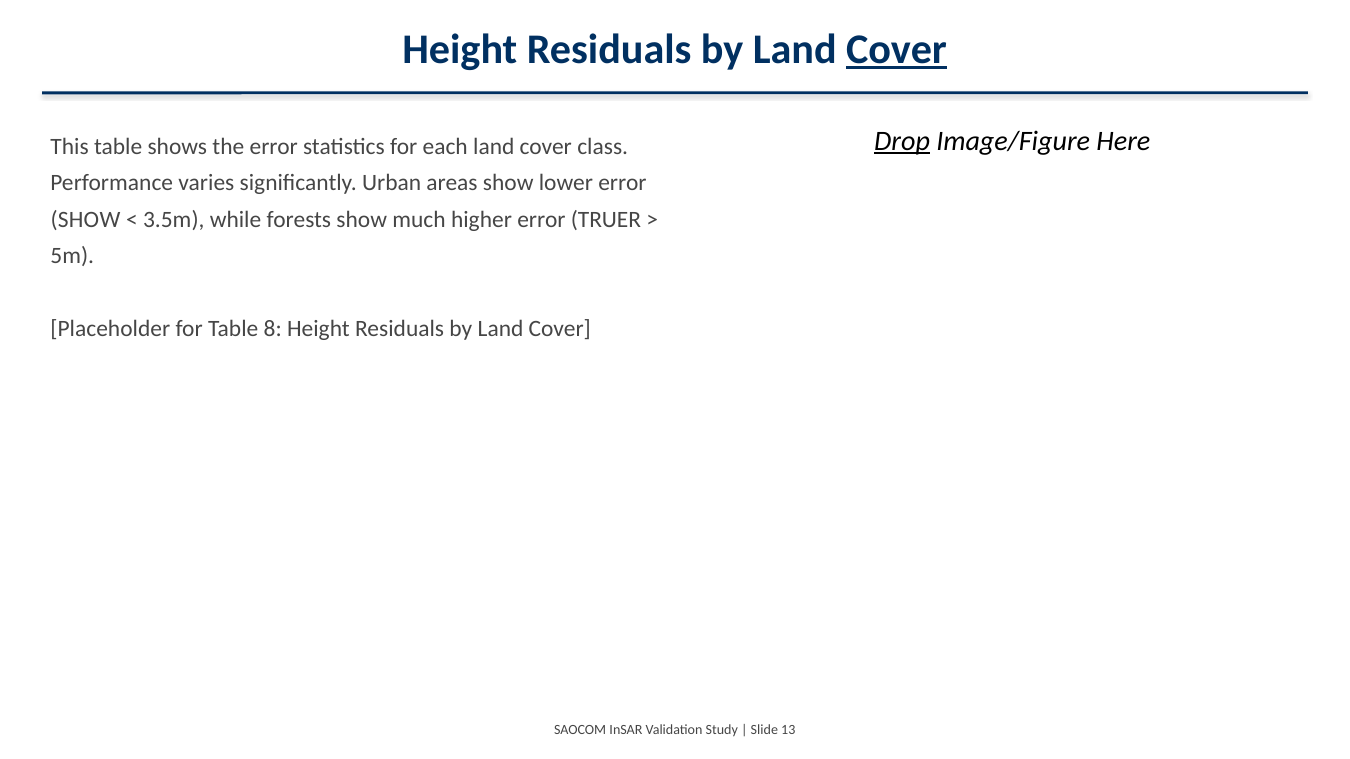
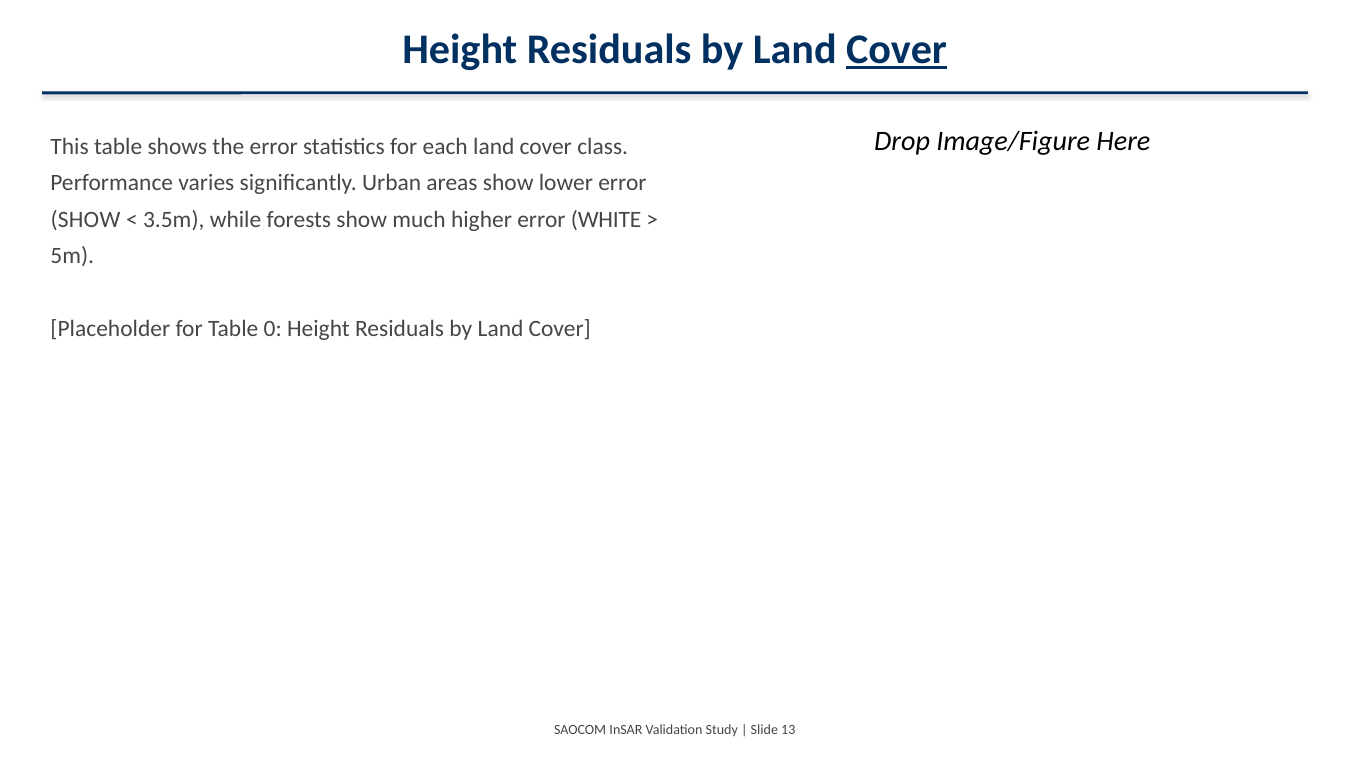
Drop underline: present -> none (902, 141)
TRUER: TRUER -> WHITE (606, 220)
8: 8 -> 0 (273, 329)
